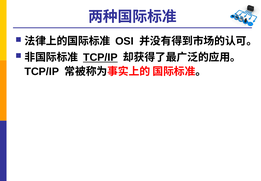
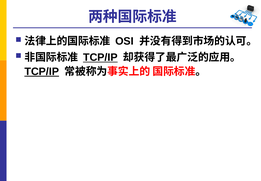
TCP/IP underline: none -> present (42, 71)
